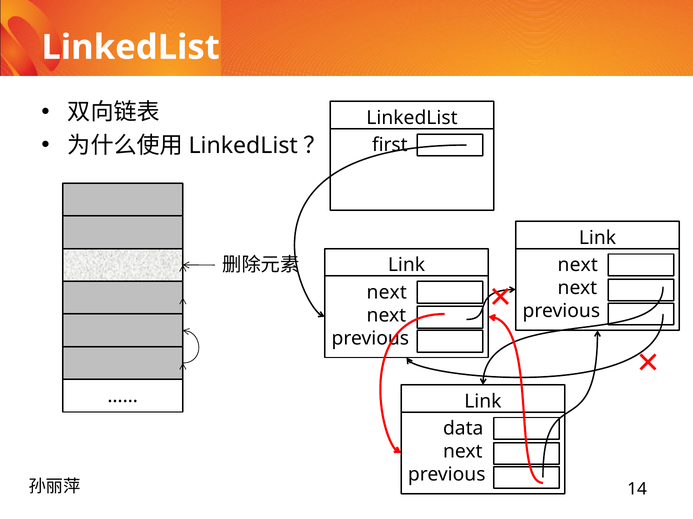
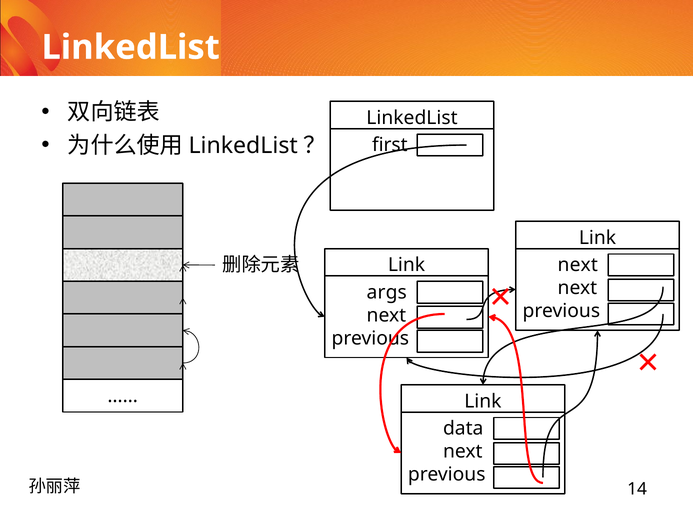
next: next -> args (387, 293)
